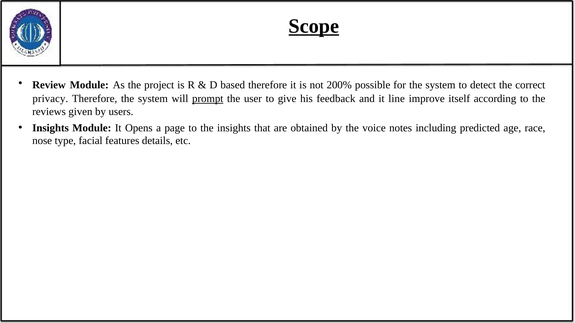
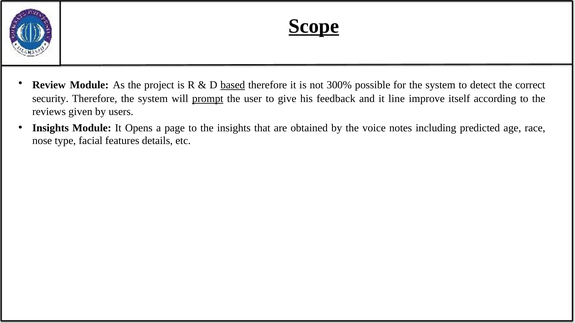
based underline: none -> present (233, 85)
200%: 200% -> 300% (339, 85)
privacy: privacy -> security (50, 99)
